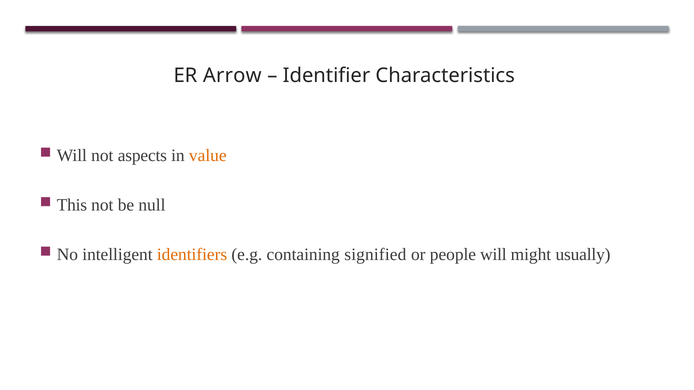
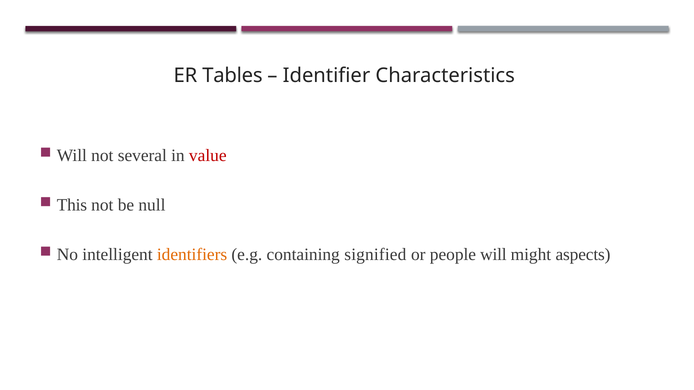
Arrow: Arrow -> Tables (232, 76)
aspects: aspects -> several (142, 156)
value colour: orange -> red (208, 156)
usually: usually -> aspects (583, 255)
